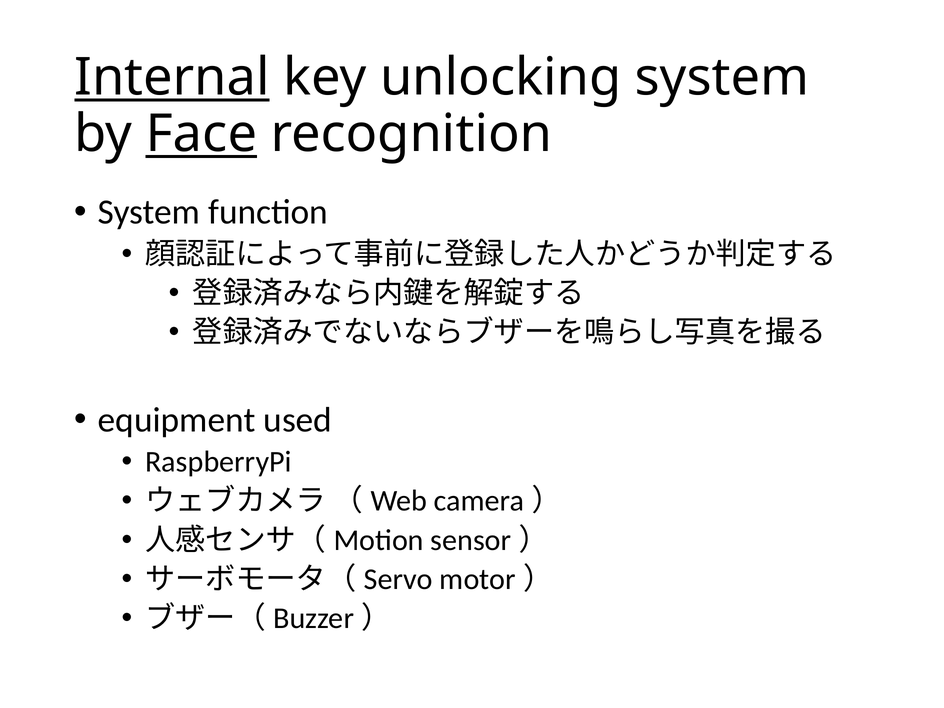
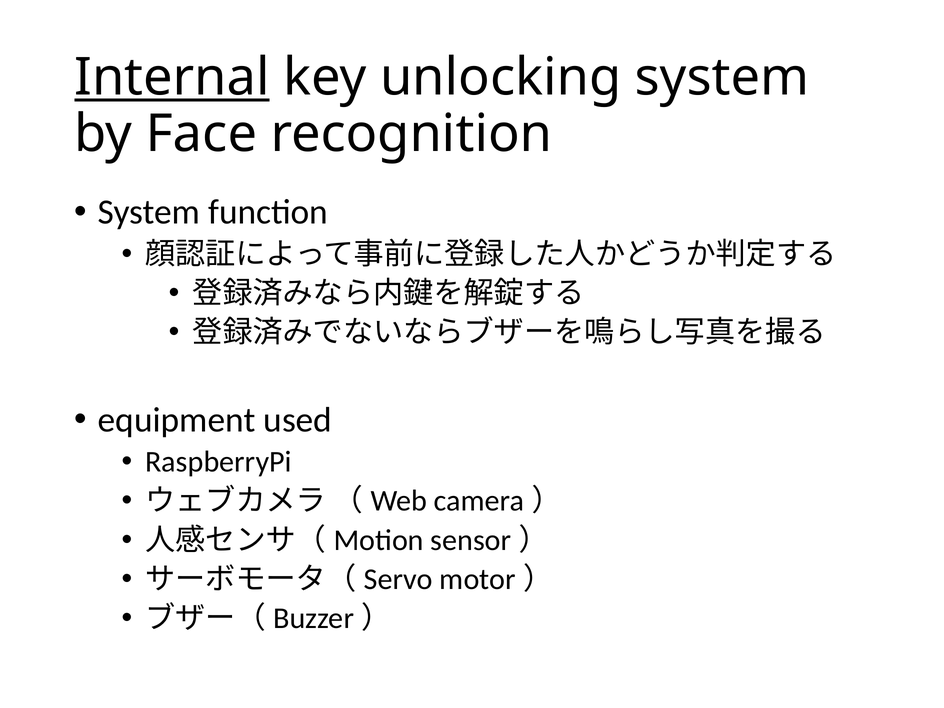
Face underline: present -> none (201, 134)
